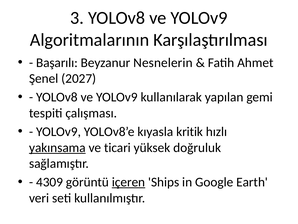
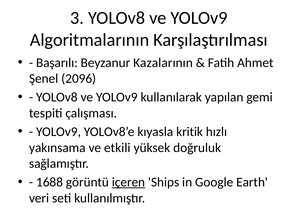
Nesnelerin: Nesnelerin -> Kazalarının (163, 63)
2027: 2027 -> 2096 (79, 78)
yakınsama underline: present -> none (57, 147)
ticari: ticari -> etkili (117, 147)
4309: 4309 -> 1688 (50, 182)
